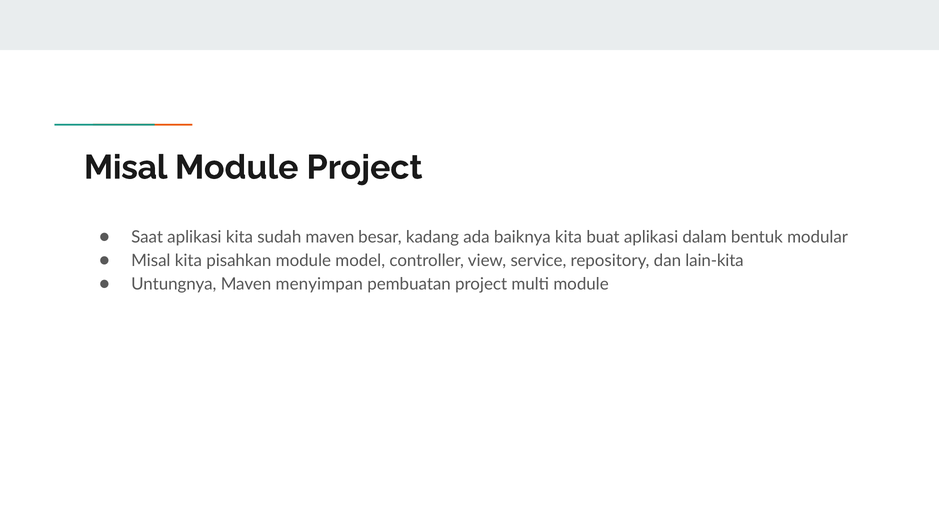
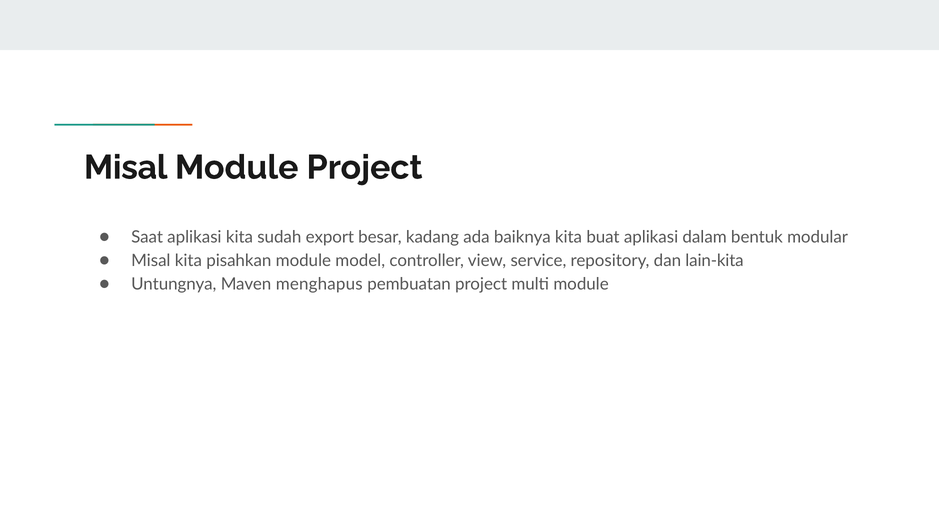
sudah maven: maven -> export (330, 237)
menyimpan: menyimpan -> menghapus (319, 284)
